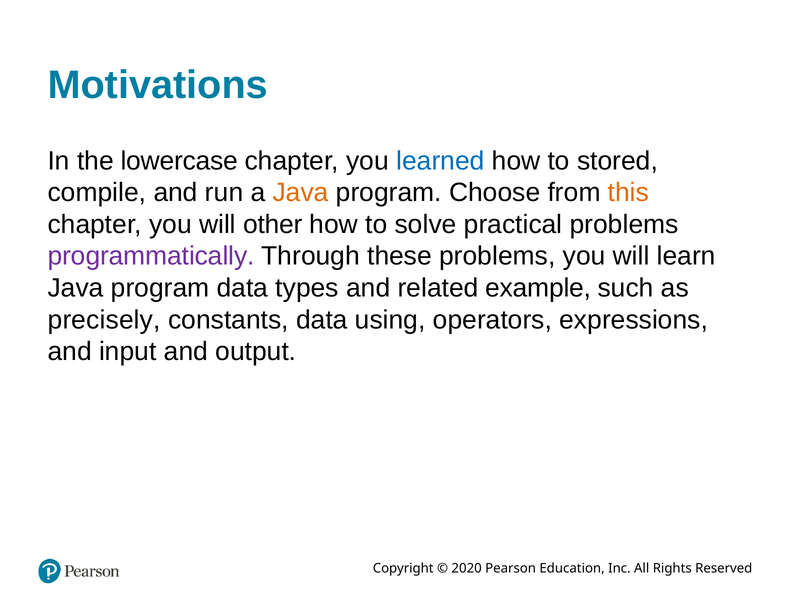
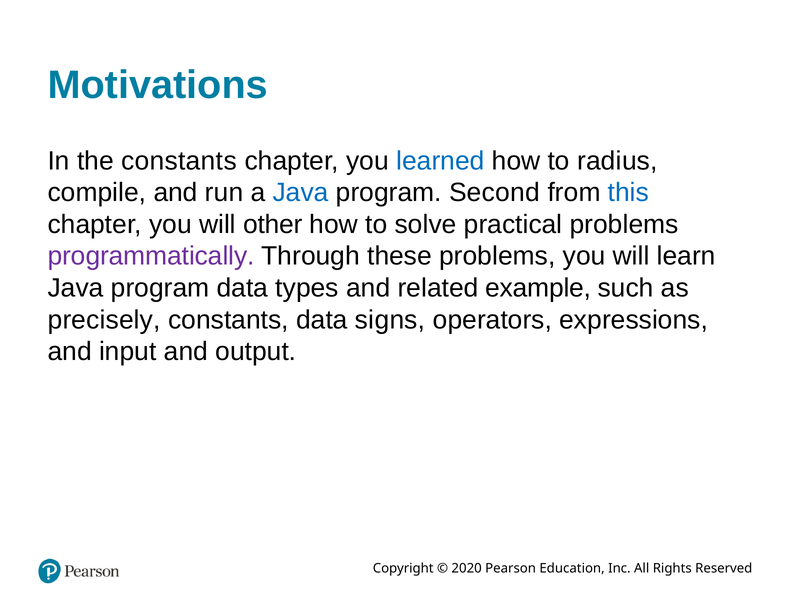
the lowercase: lowercase -> constants (179, 161)
stored: stored -> radius (617, 161)
Java colour: orange -> blue (301, 192)
Choose: Choose -> Second (495, 192)
this colour: orange -> blue (628, 192)
using: using -> signs (390, 319)
